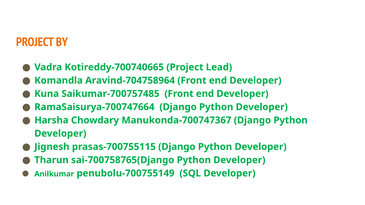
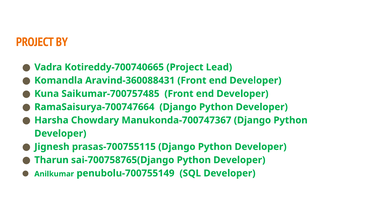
Aravind-704758964: Aravind-704758964 -> Aravind-360088431 (130, 81)
